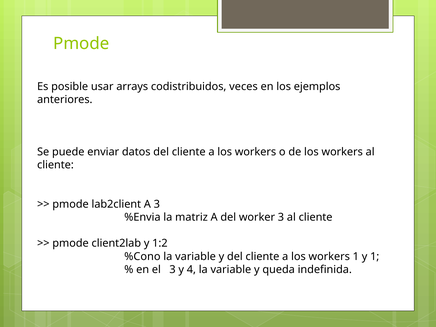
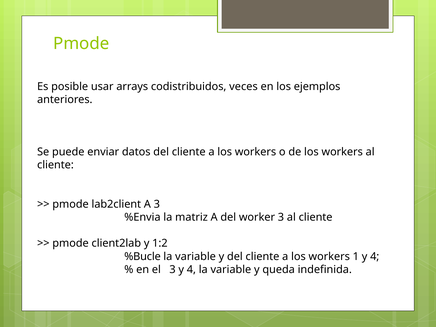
%Cono: %Cono -> %Bucle (143, 256)
1 y 1: 1 -> 4 (375, 256)
